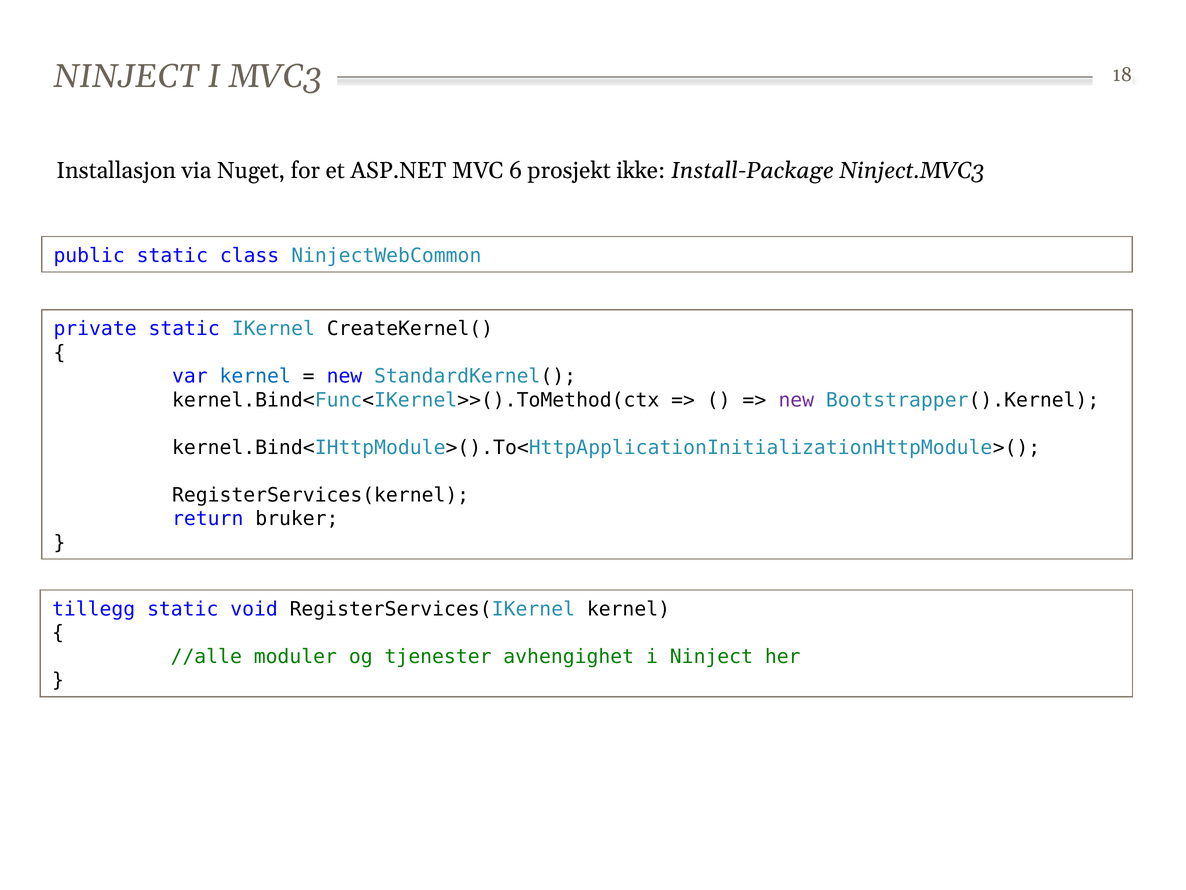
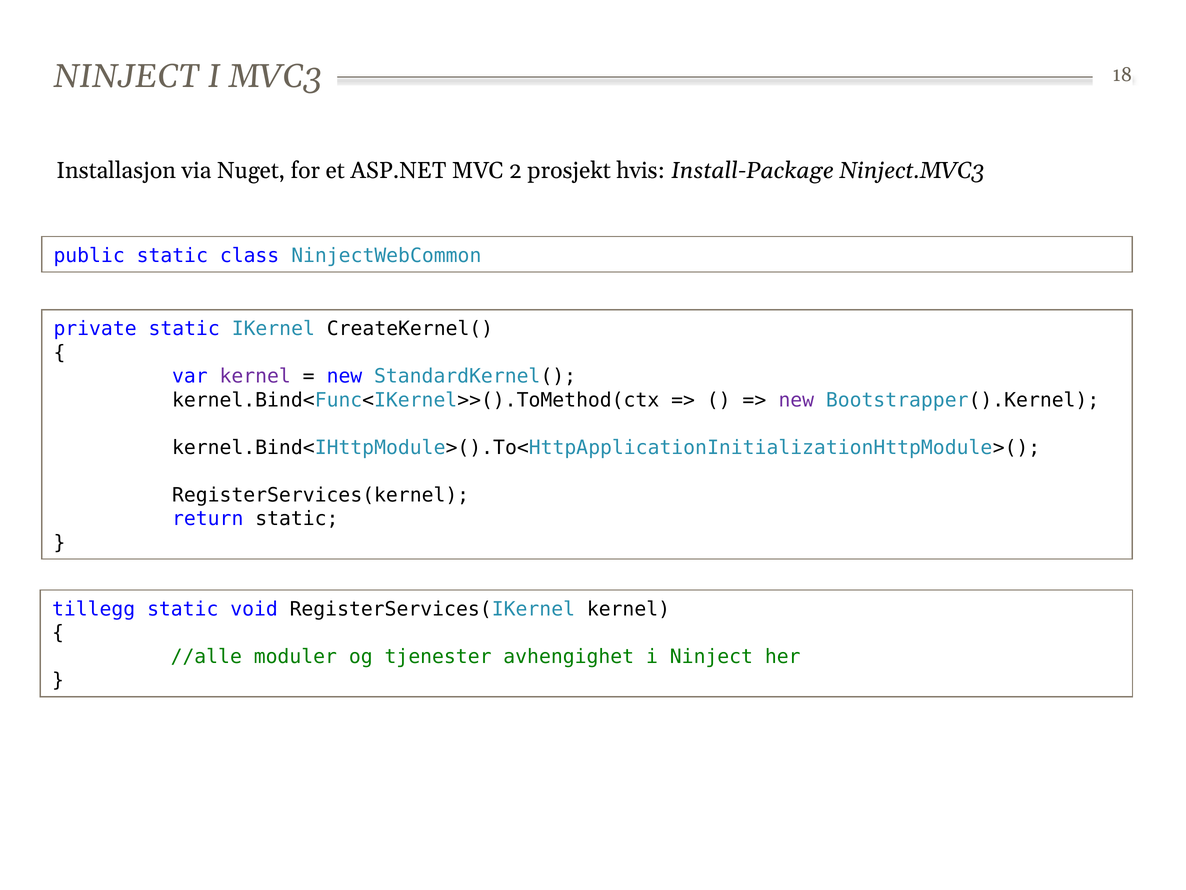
6: 6 -> 2 (515, 171)
ikke: ikke -> hvis (640, 171)
kernel colour: blue -> purple (255, 376)
return bruker: bruker -> static (297, 519)
